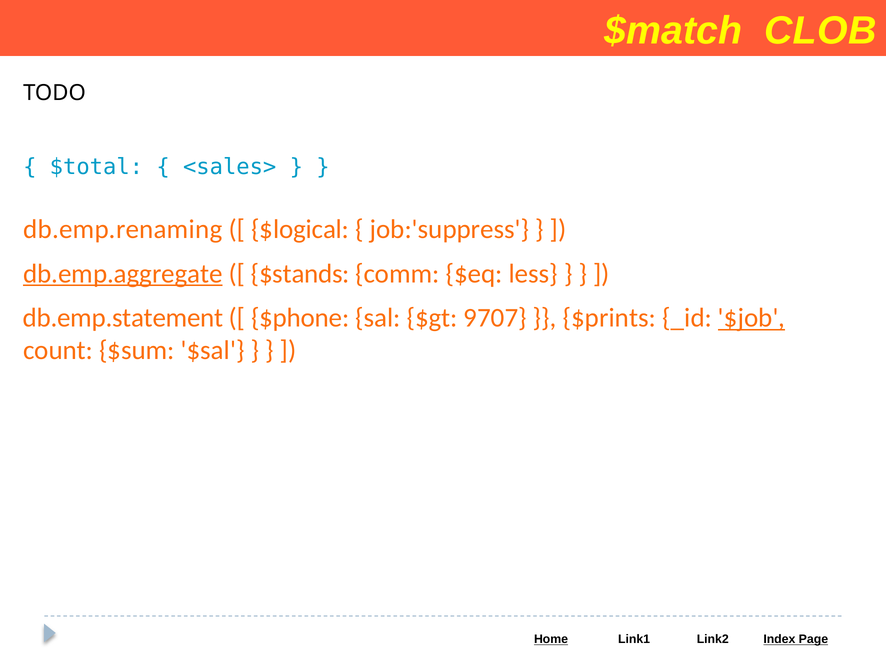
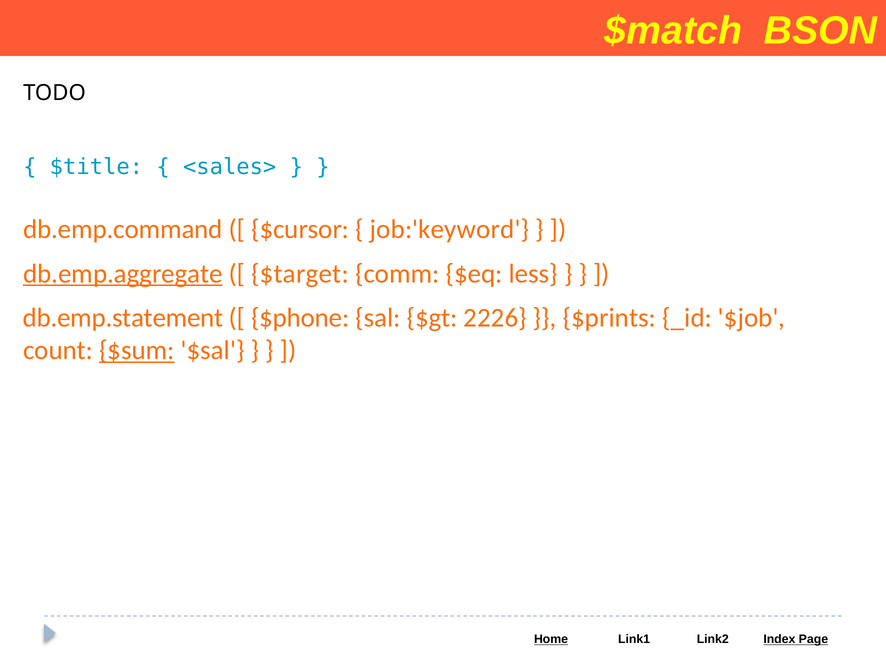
CLOB: CLOB -> BSON (821, 31)
$total: $total -> $title (96, 167)
db.emp.renaming: db.emp.renaming -> db.emp.command (123, 229)
$logical: $logical -> $cursor (300, 229)
job:'suppress: job:'suppress -> job:'keyword (449, 229)
$stands: $stands -> $target (300, 273)
9707: 9707 -> 2226 (495, 318)
$job underline: present -> none (752, 318)
$sum underline: none -> present (137, 350)
